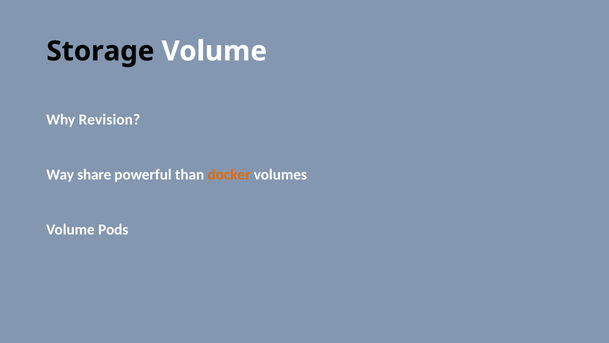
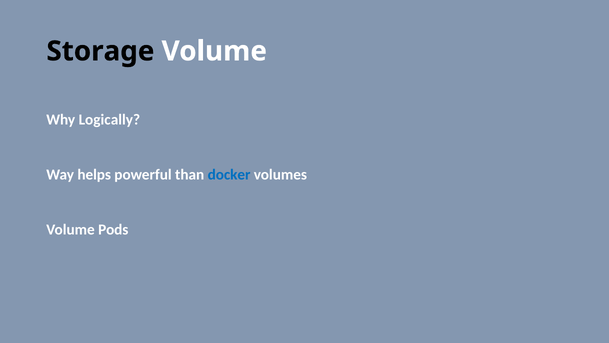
Revision: Revision -> Logically (109, 120)
share: share -> helps (94, 175)
docker colour: orange -> blue (229, 175)
